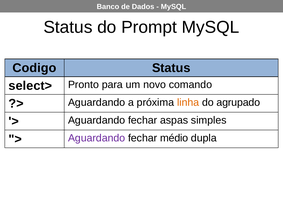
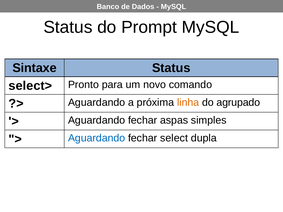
Codigo: Codigo -> Sintaxe (35, 68)
Aguardando colour: purple -> blue (97, 138)
médio: médio -> select (174, 138)
